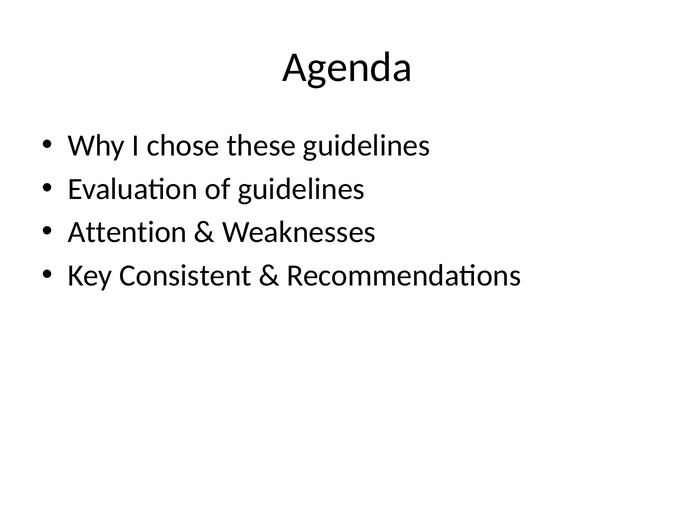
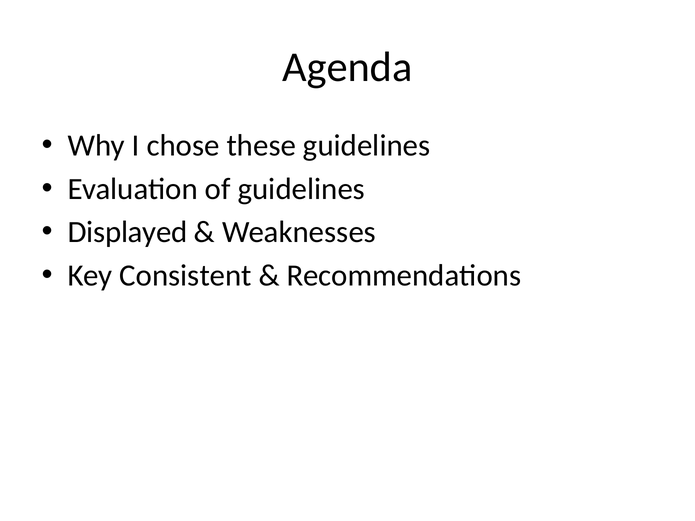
Attention: Attention -> Displayed (128, 232)
